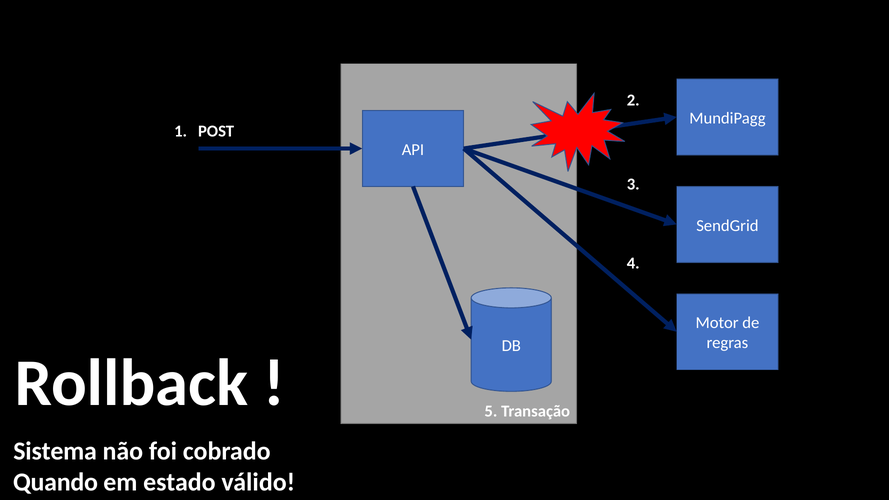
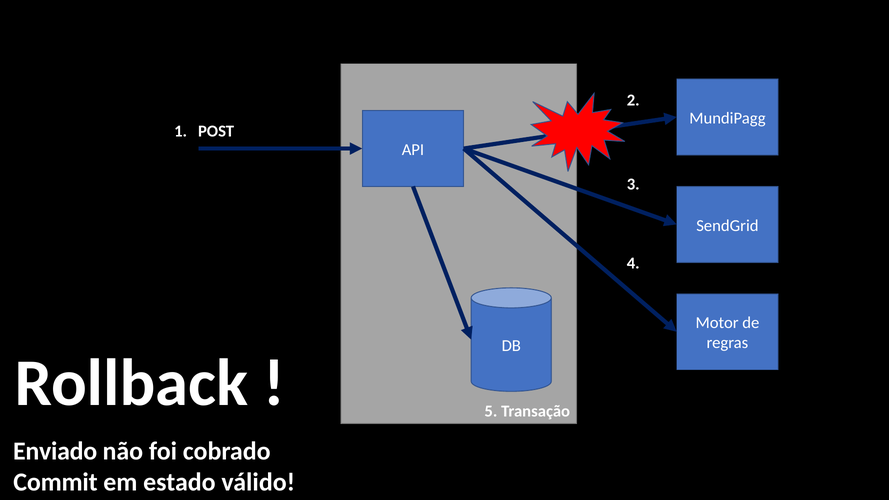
Sistema: Sistema -> Enviado (55, 451)
Quando: Quando -> Commit (55, 482)
